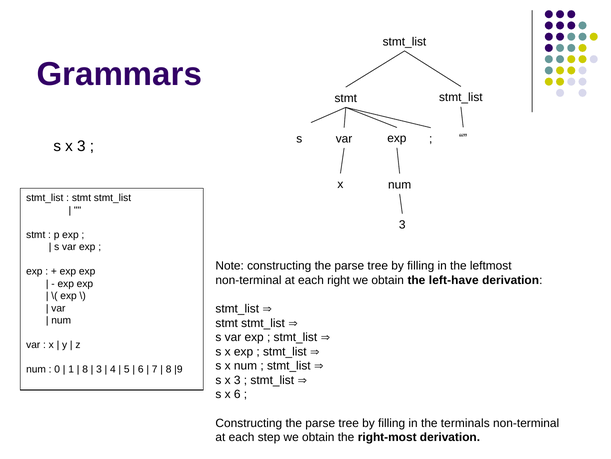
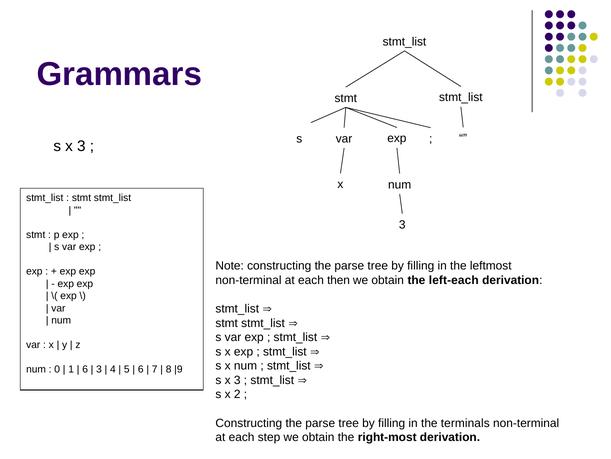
right: right -> then (339, 280)
left-have: left-have -> left-each (454, 280)
8: 8 -> 6 (85, 369)
x 6: 6 -> 2 (237, 394)
